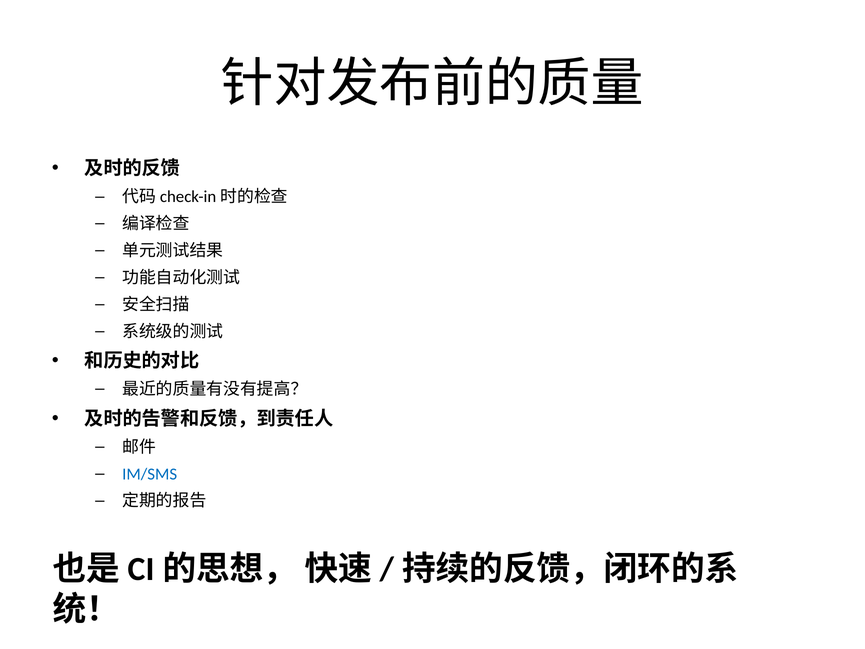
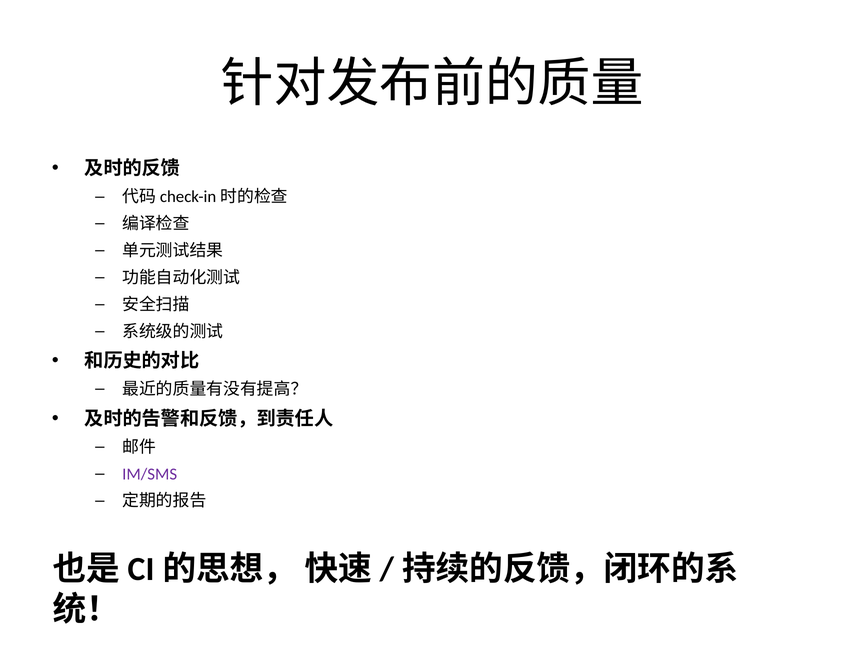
IM/SMS colour: blue -> purple (150, 474)
